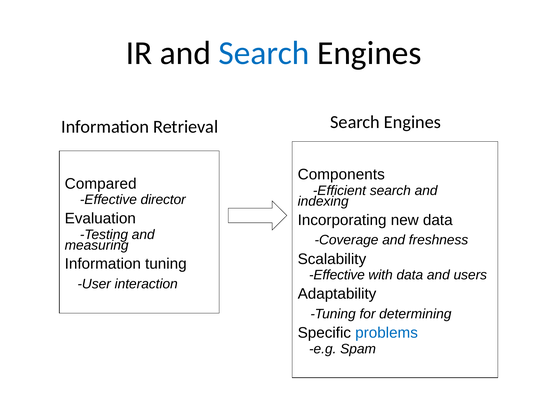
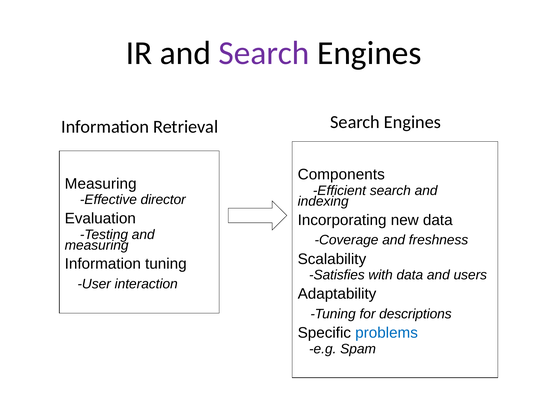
Search colour: blue -> purple (264, 53)
Compared: Compared -> Measuring (101, 184)
Effective: Effective -> Satisfies (337, 275)
determining: determining -> descriptions (415, 314)
